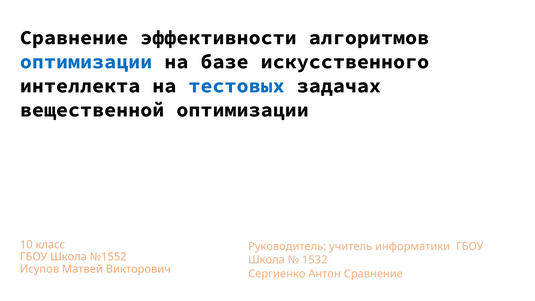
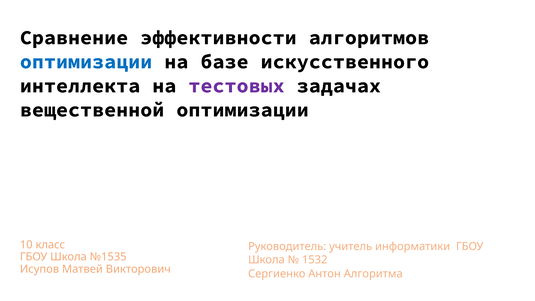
тестовых colour: blue -> purple (237, 86)
№1552: №1552 -> №1535 (108, 257)
Антон Сравнение: Сравнение -> Алгоритма (373, 274)
